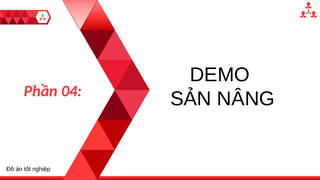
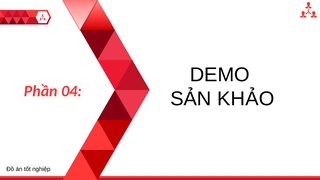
NÂNG: NÂNG -> KHẢO (246, 99)
